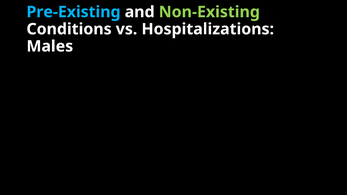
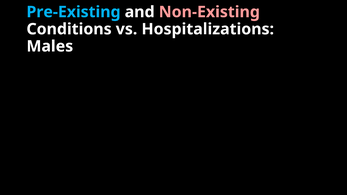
Non-Existing colour: light green -> pink (209, 12)
